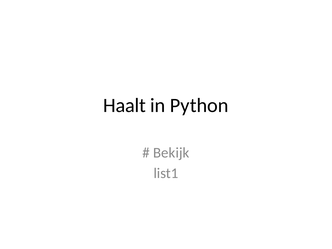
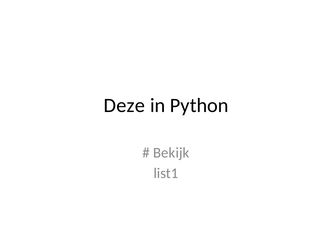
Haalt: Haalt -> Deze (124, 105)
